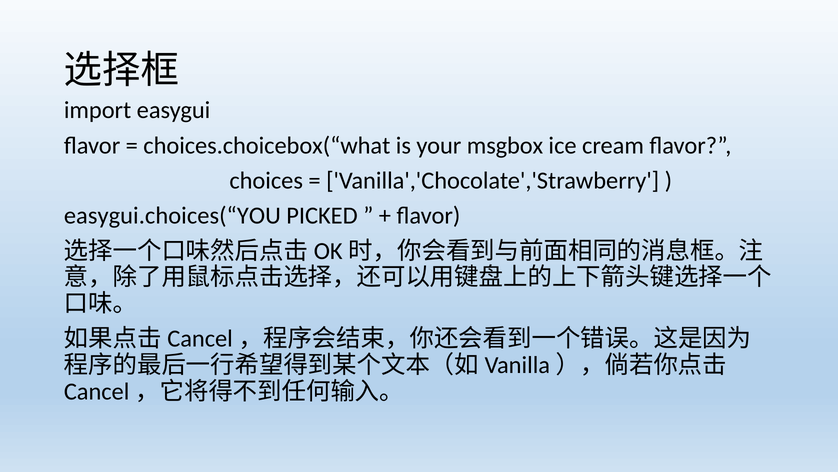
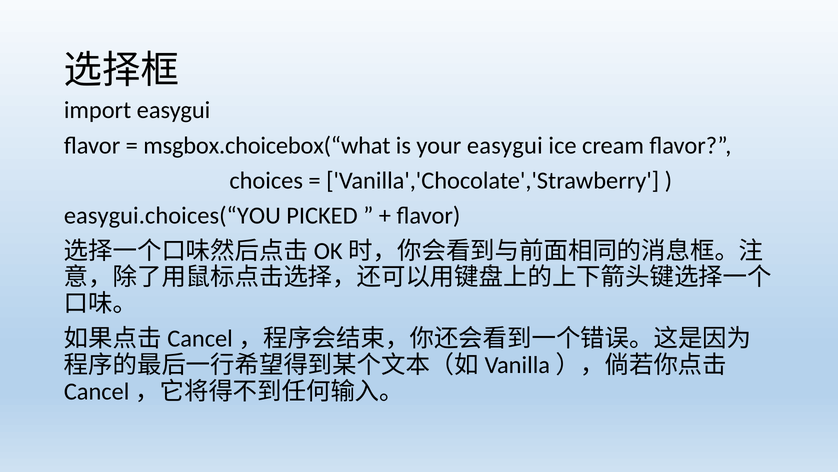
choices.choicebox(“what: choices.choicebox(“what -> msgbox.choicebox(“what (267, 145)
your msgbox: msgbox -> easygui (505, 145)
